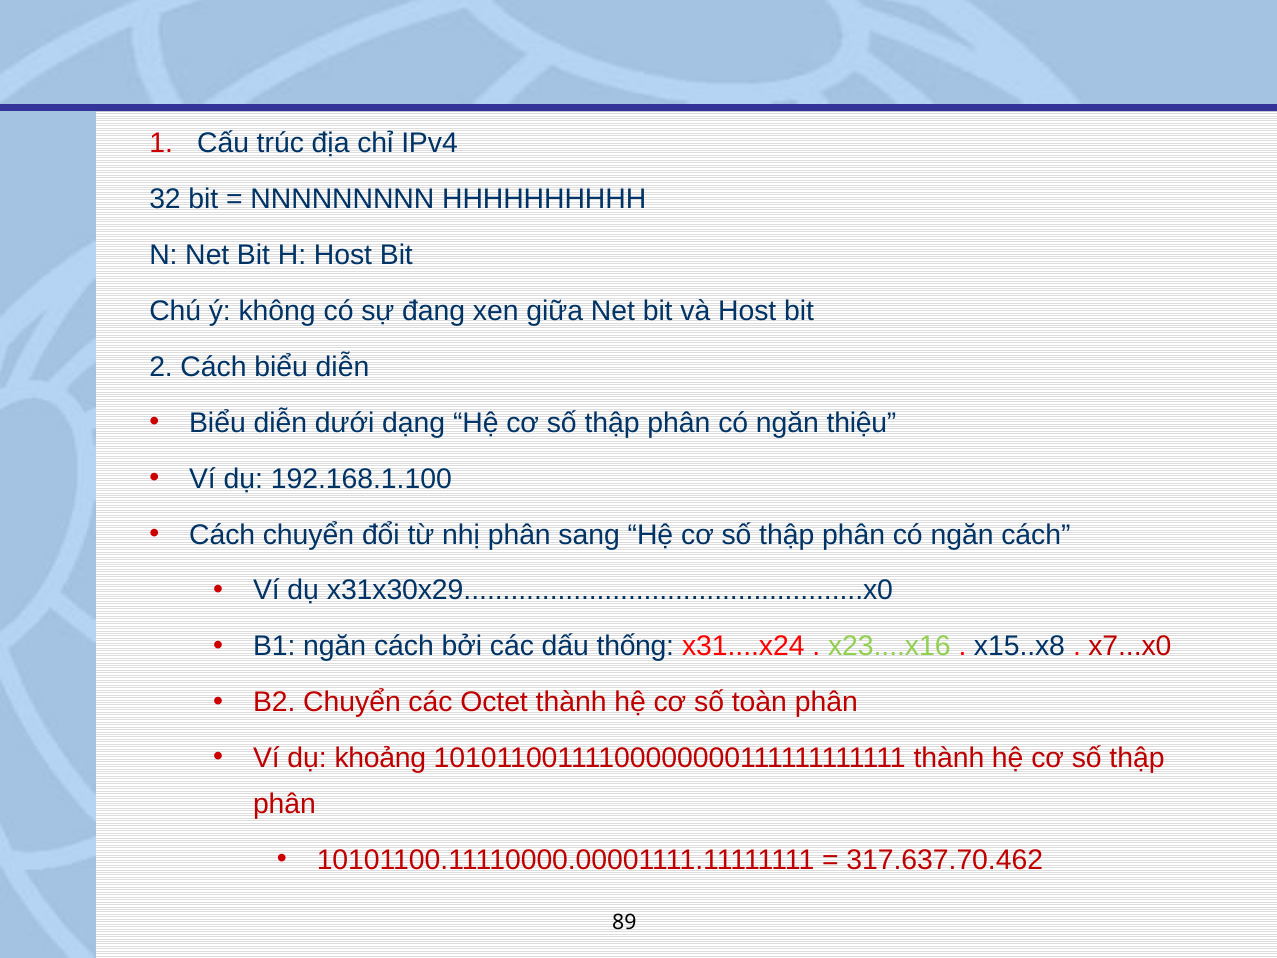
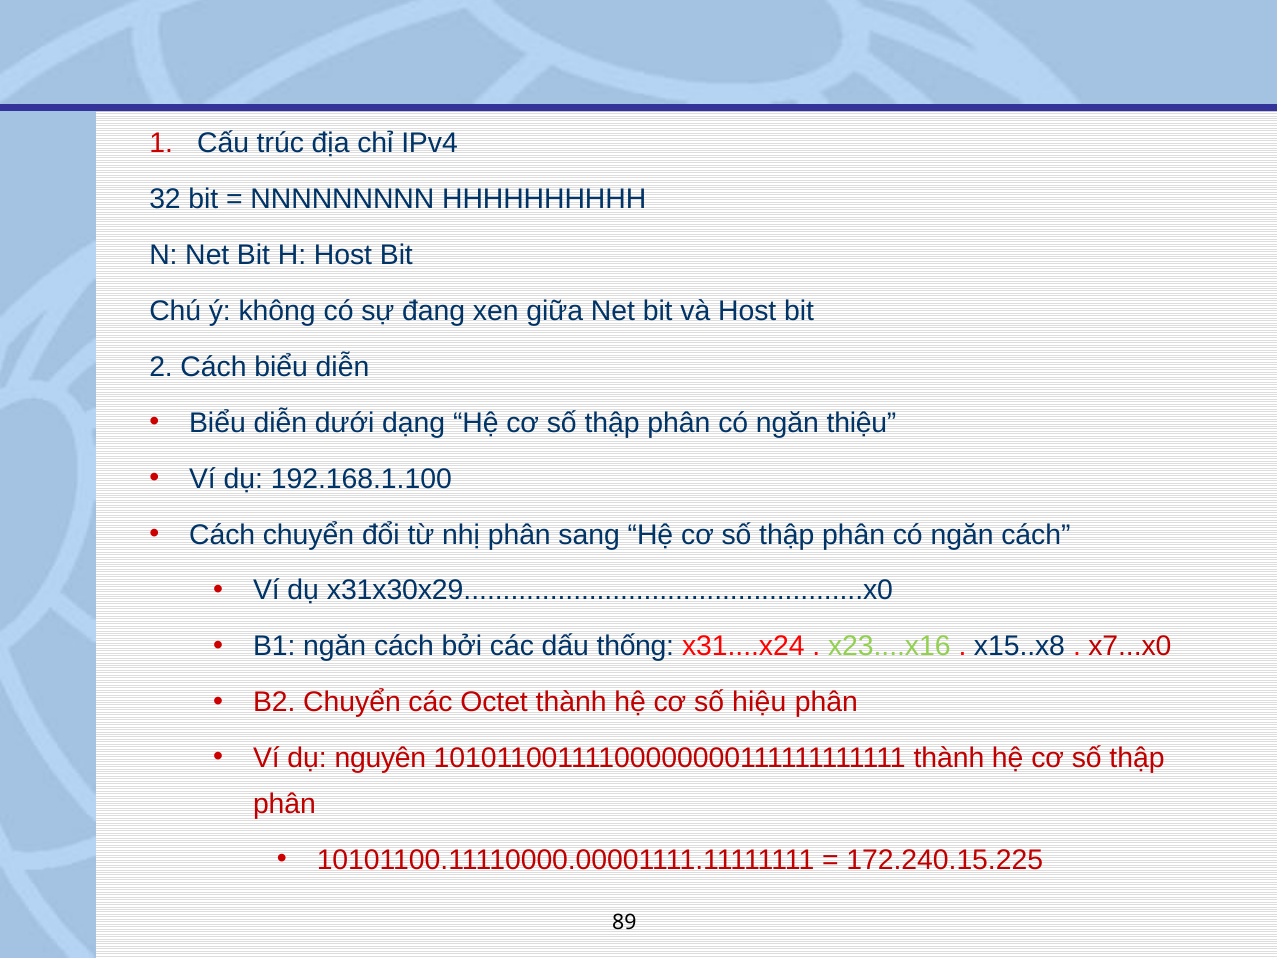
toàn: toàn -> hiệu (759, 702)
khoảng: khoảng -> nguyên (380, 758)
317.637.70.462: 317.637.70.462 -> 172.240.15.225 (945, 860)
